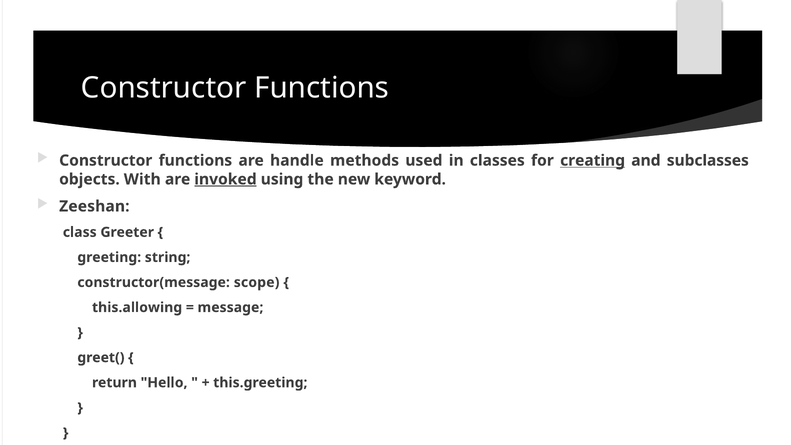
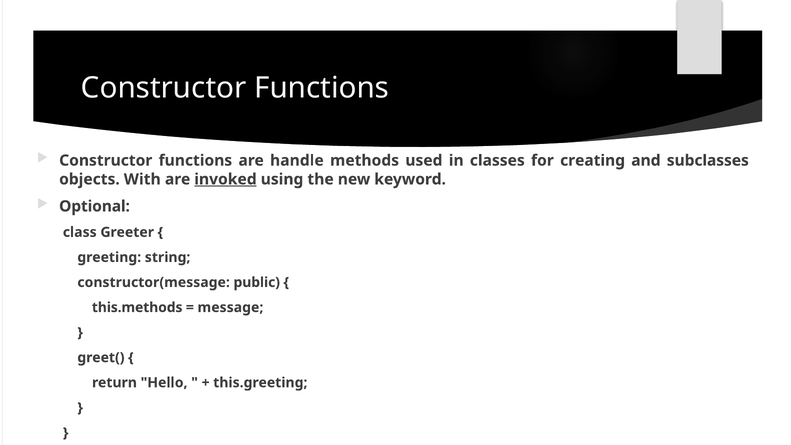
creating underline: present -> none (593, 160)
Zeeshan: Zeeshan -> Optional (94, 206)
scope: scope -> public (257, 282)
this.allowing: this.allowing -> this.methods (137, 307)
